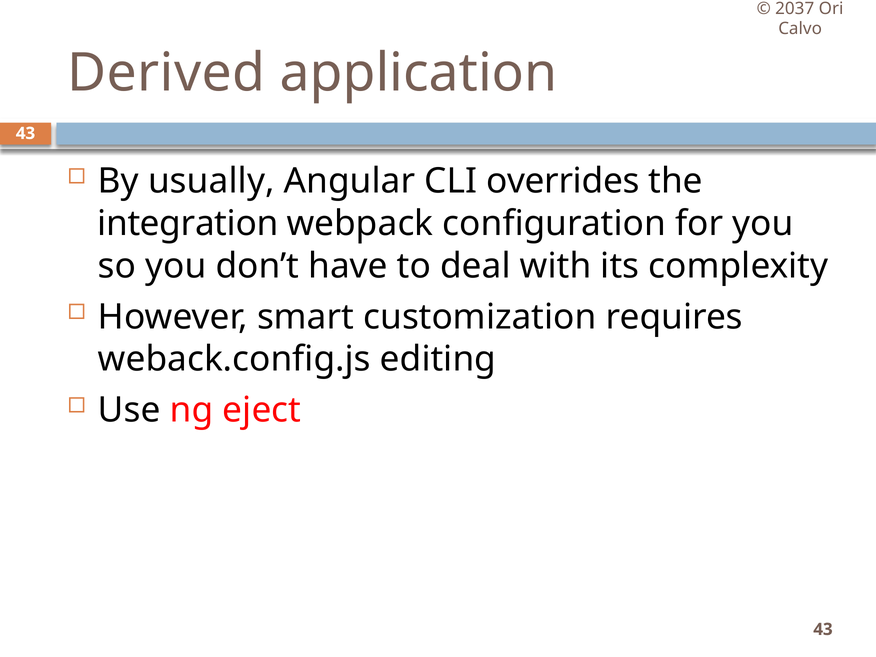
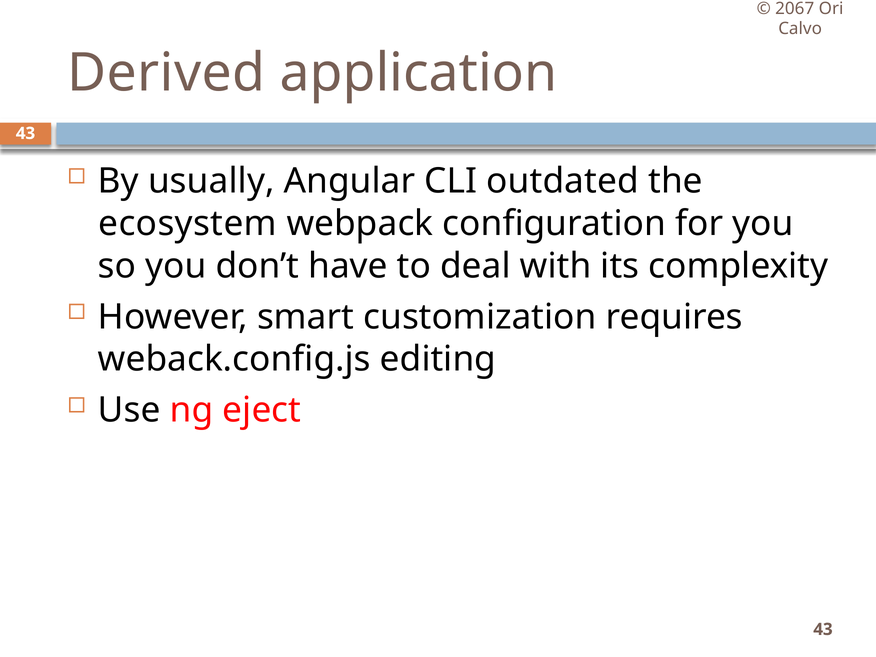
2037: 2037 -> 2067 (795, 8)
overrides: overrides -> outdated (563, 181)
integration: integration -> ecosystem (188, 224)
